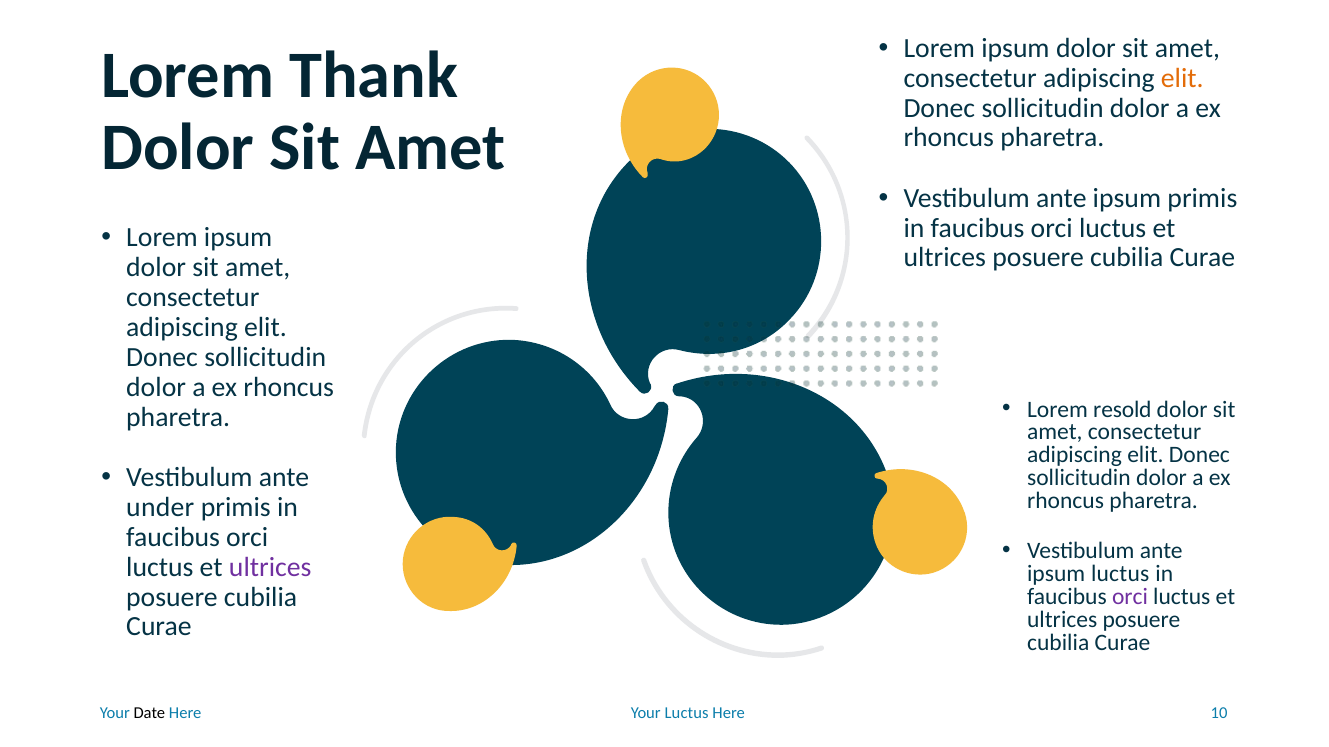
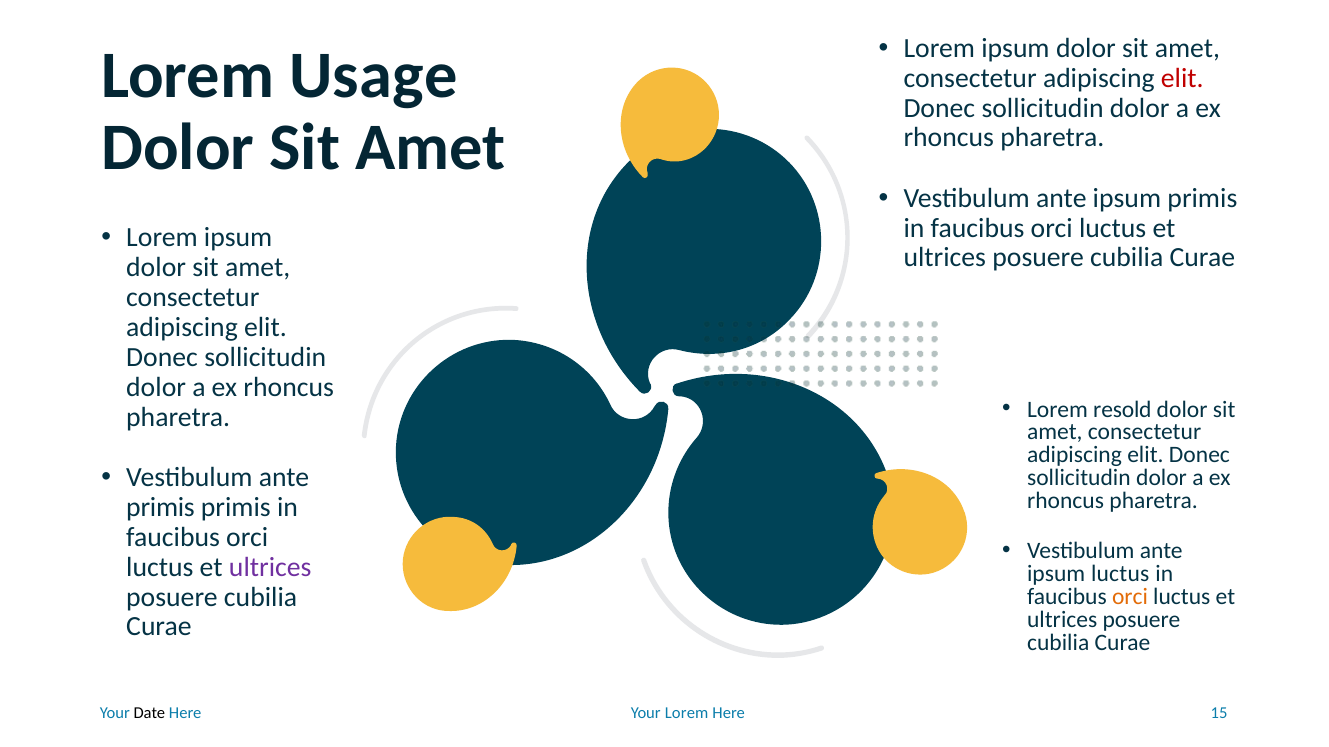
Thank: Thank -> Usage (374, 76)
elit colour: orange -> red (1182, 78)
under: under -> primis (161, 508)
orci colour: purple -> orange (1130, 597)
Your Luctus: Luctus -> Lorem (687, 714)
10: 10 -> 15 (1219, 714)
